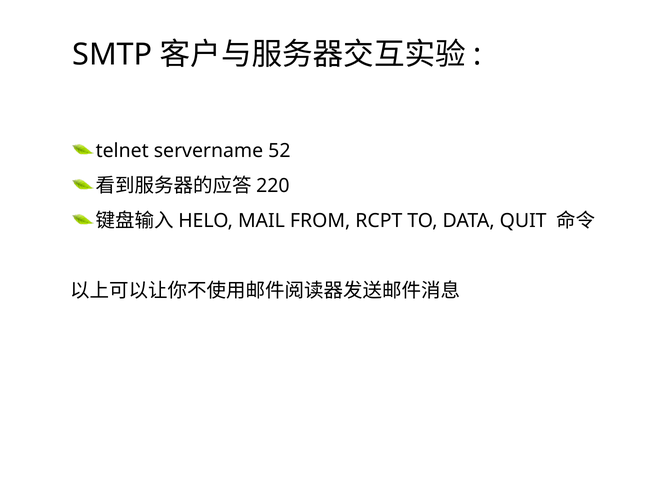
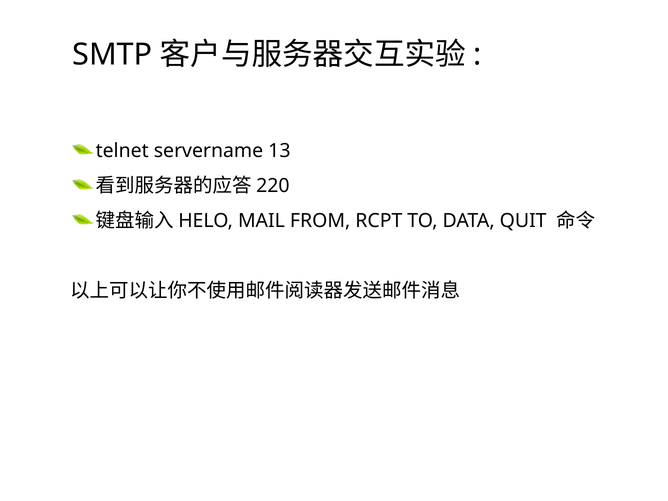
52: 52 -> 13 (279, 151)
